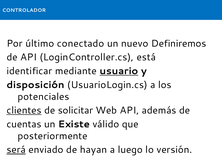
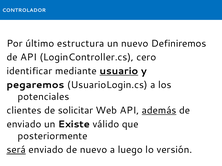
conectado: conectado -> estructura (81, 44)
está: está -> cero (146, 57)
disposición: disposición -> pegaremos (35, 85)
clientes underline: present -> none (24, 111)
además underline: none -> present (159, 111)
cuentas: cuentas -> enviado (24, 125)
de hayan: hayan -> nuevo (94, 150)
